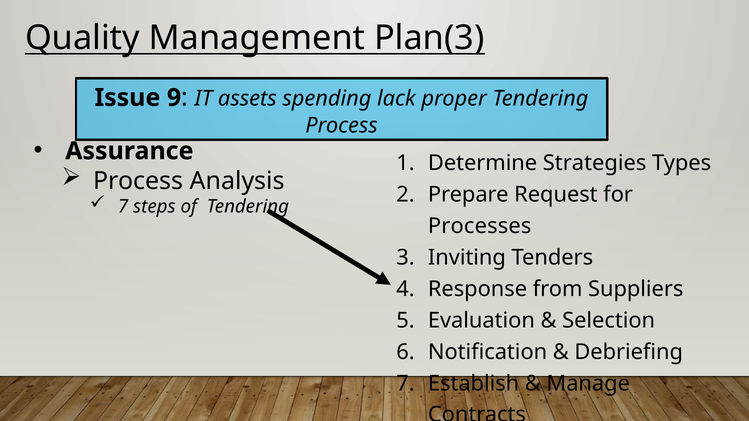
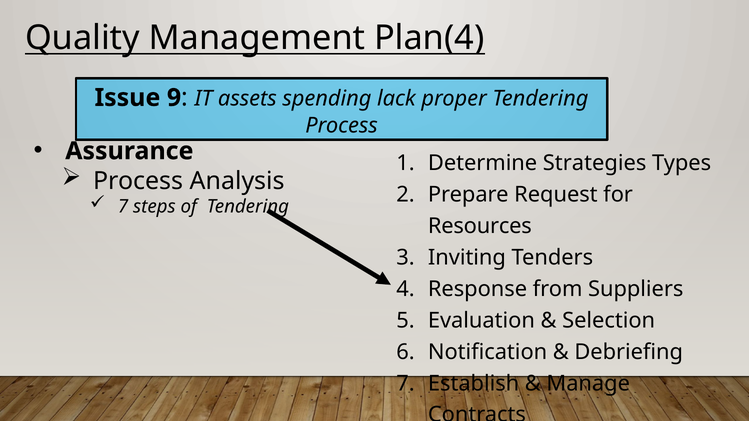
Plan(3: Plan(3 -> Plan(4 (429, 38)
Processes: Processes -> Resources (480, 226)
